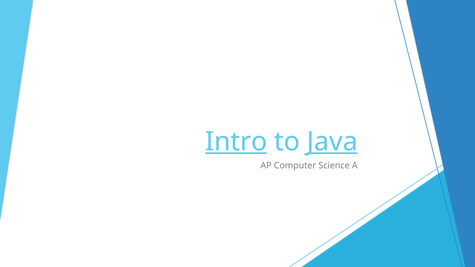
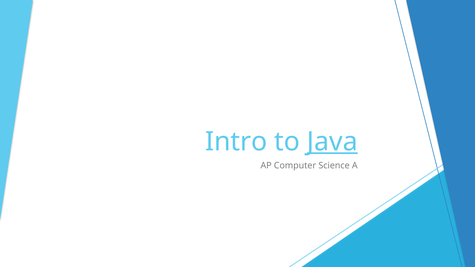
Intro underline: present -> none (236, 142)
